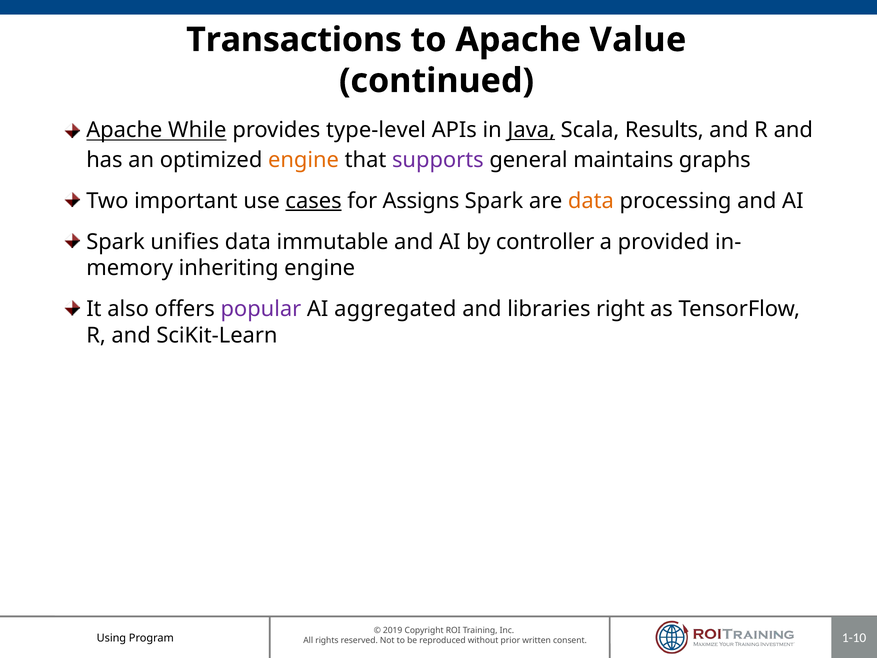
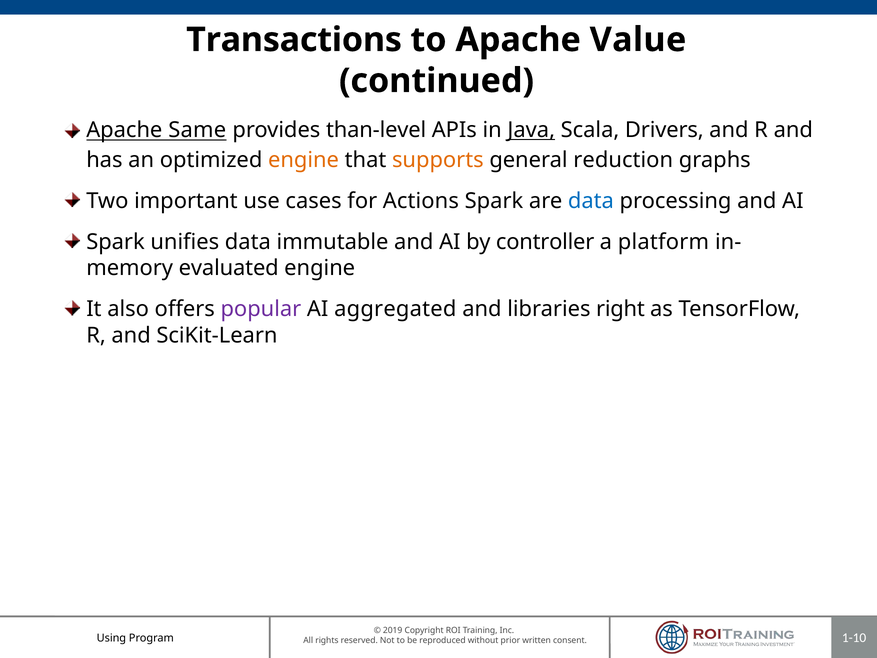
While: While -> Same (197, 130)
type-level: type-level -> than-level (376, 130)
Results: Results -> Drivers (664, 130)
supports colour: purple -> orange (438, 160)
maintains: maintains -> reduction (623, 160)
cases underline: present -> none (314, 201)
Assigns: Assigns -> Actions (421, 201)
data colour: orange -> blue (591, 201)
provided: provided -> platform (663, 242)
inheriting: inheriting -> evaluated (229, 268)
